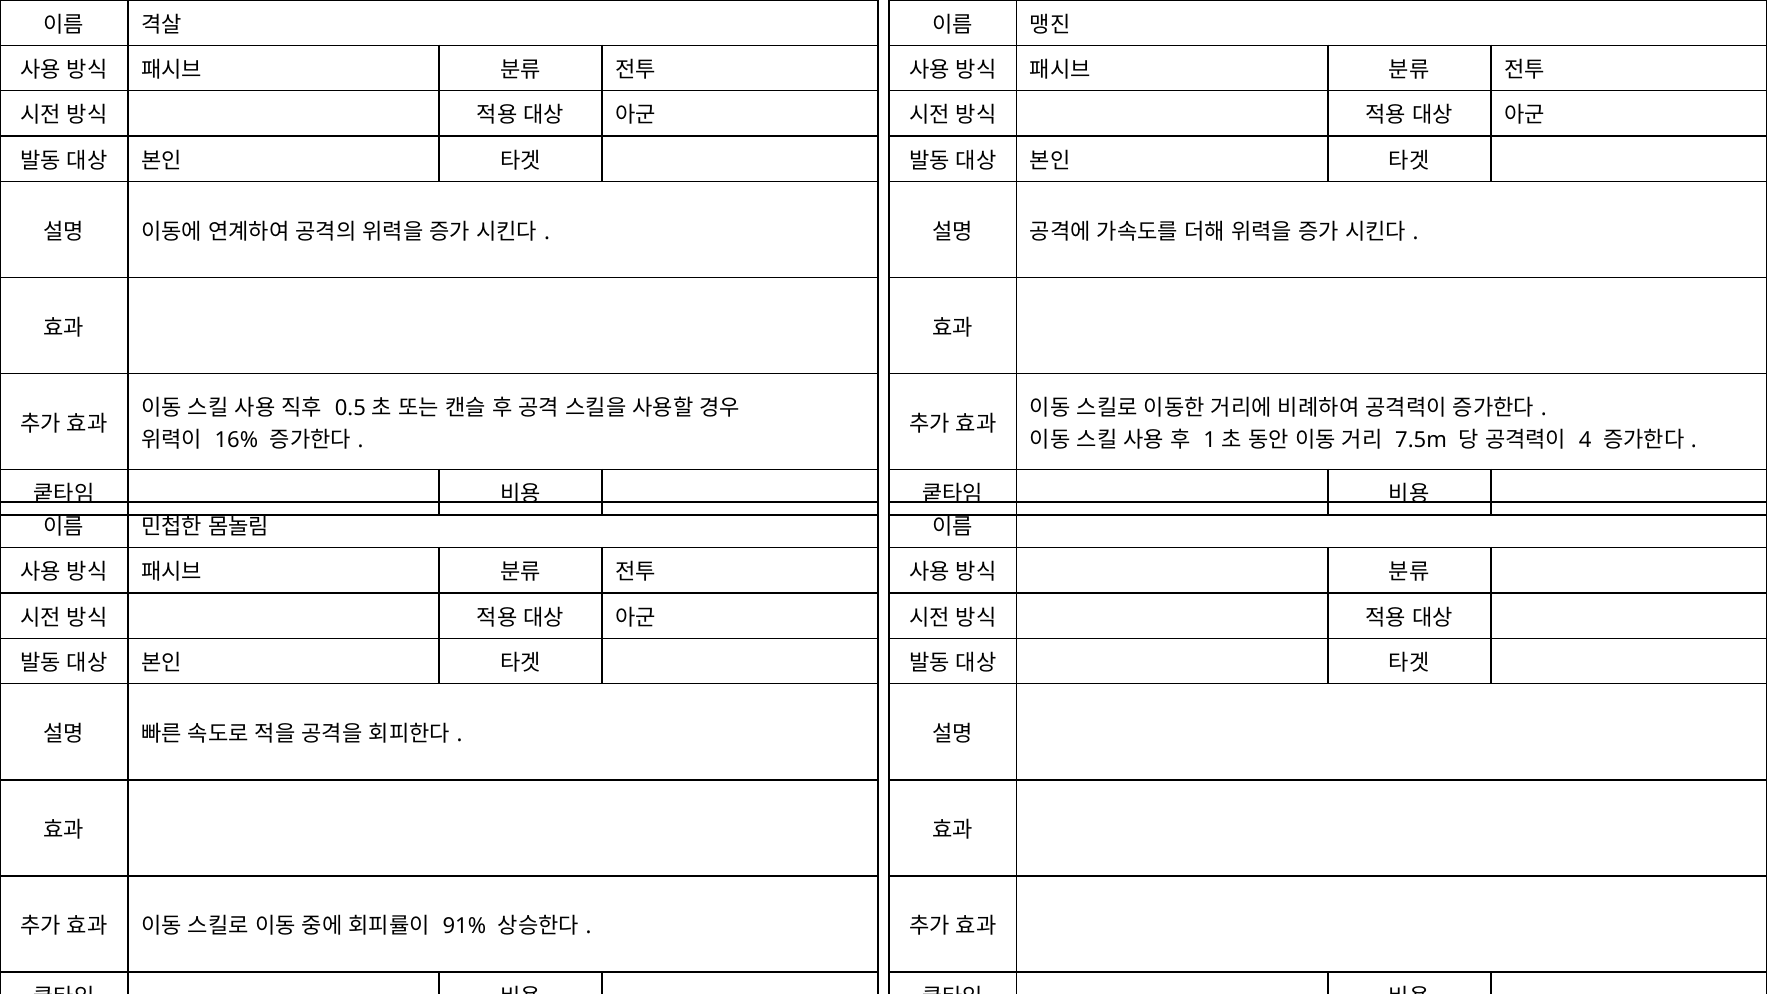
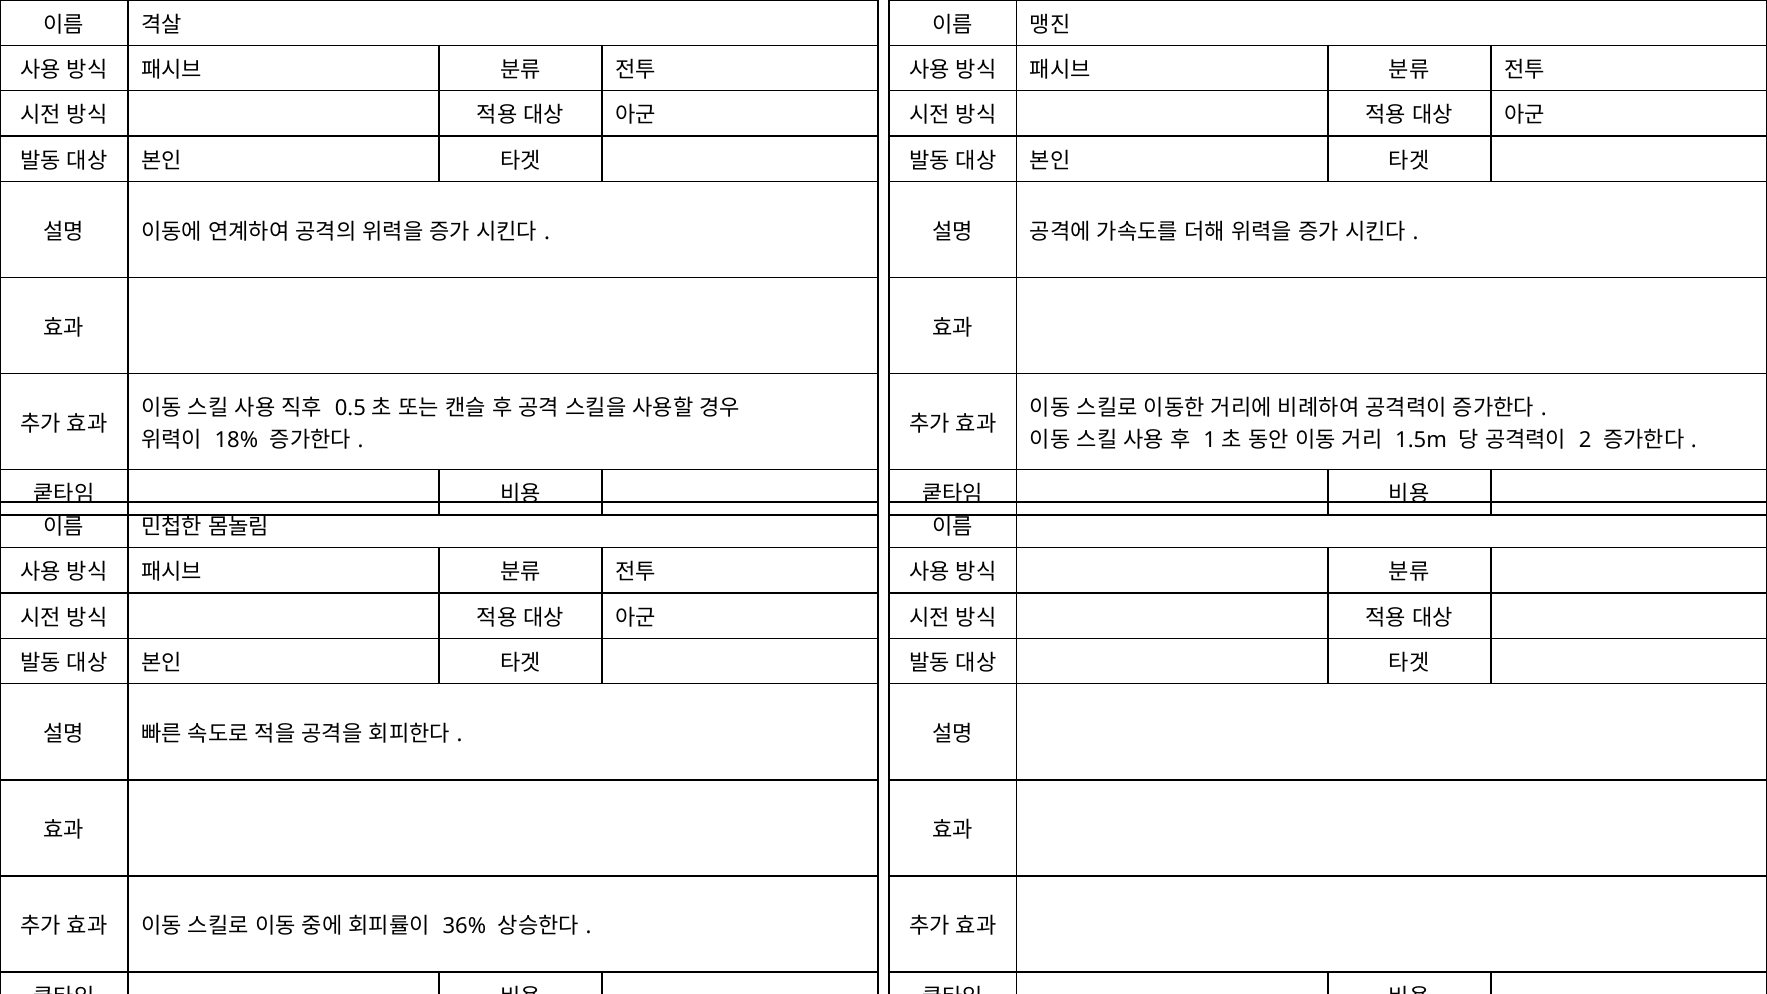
16%: 16% -> 18% (236, 440)
7.5m: 7.5m -> 1.5m (1421, 440)
4: 4 -> 2 (1585, 440)
91%: 91% -> 36% (464, 926)
